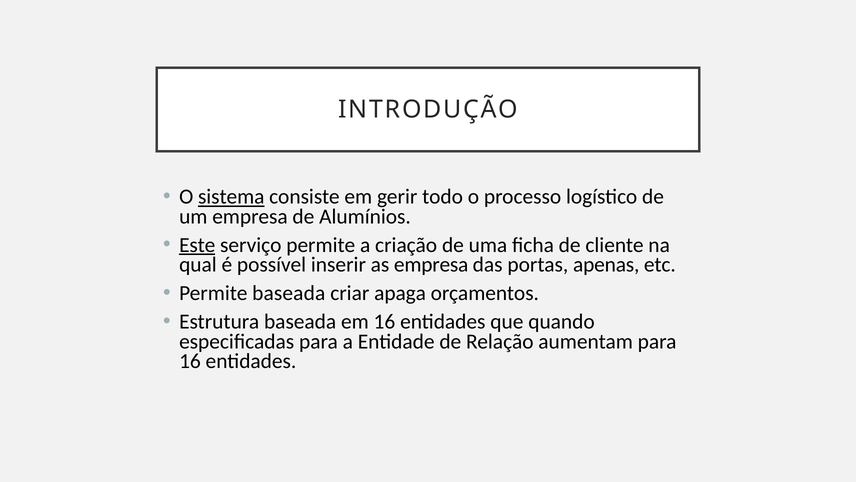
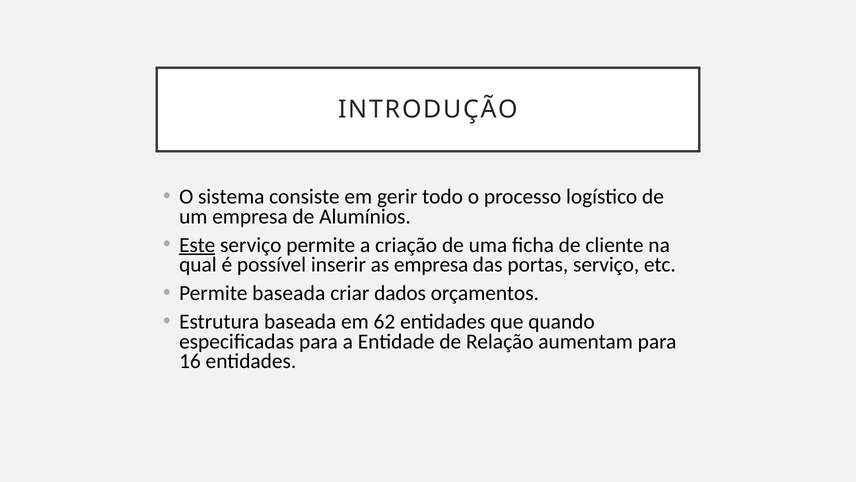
sistema underline: present -> none (231, 197)
portas apenas: apenas -> serviço (606, 264)
apaga: apaga -> dados (400, 293)
em 16: 16 -> 62 (384, 322)
